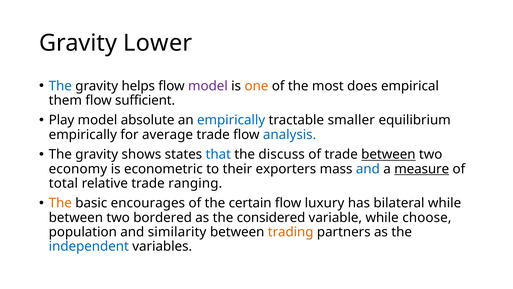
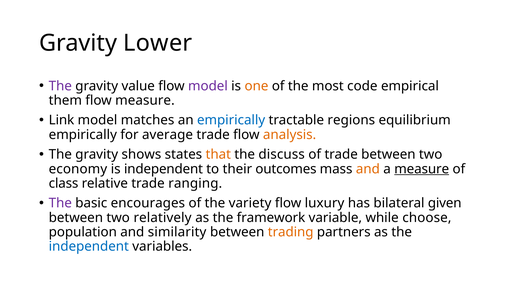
The colour: blue -> purple (60, 86)
helps: helps -> value (138, 86)
does: does -> code (362, 86)
flow sufficient: sufficient -> measure (145, 100)
Play: Play -> Link (61, 120)
absolute: absolute -> matches (148, 120)
smaller: smaller -> regions (351, 120)
analysis colour: blue -> orange (290, 134)
that colour: blue -> orange (218, 154)
between underline: present -> none (388, 154)
is econometric: econometric -> independent (163, 169)
exporters: exporters -> outcomes (286, 169)
and colour: blue -> orange (368, 169)
total: total -> class (64, 183)
The colour: orange -> purple (60, 203)
certain: certain -> variety (250, 203)
bilateral while: while -> given (445, 203)
bordered: bordered -> relatively (163, 217)
considered: considered -> framework (271, 217)
